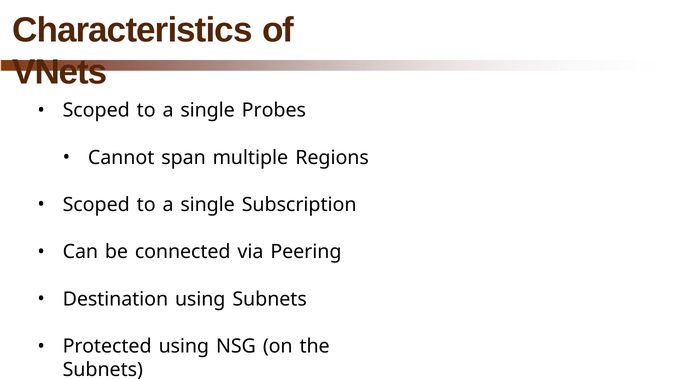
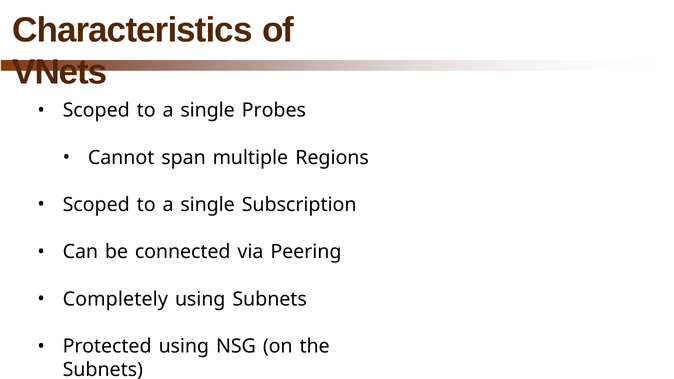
Destination: Destination -> Completely (115, 299)
